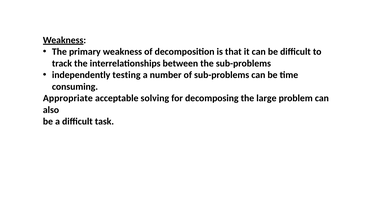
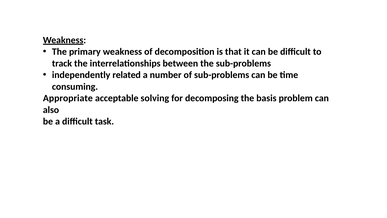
testing: testing -> related (127, 75)
large: large -> basis (266, 98)
